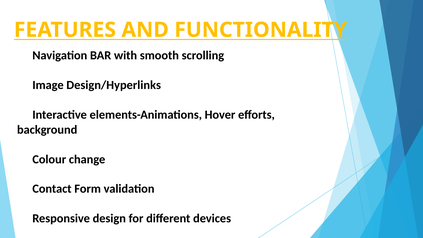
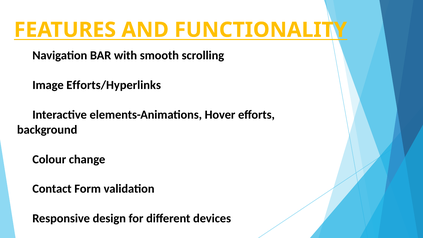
Design/Hyperlinks: Design/Hyperlinks -> Efforts/Hyperlinks (114, 85)
